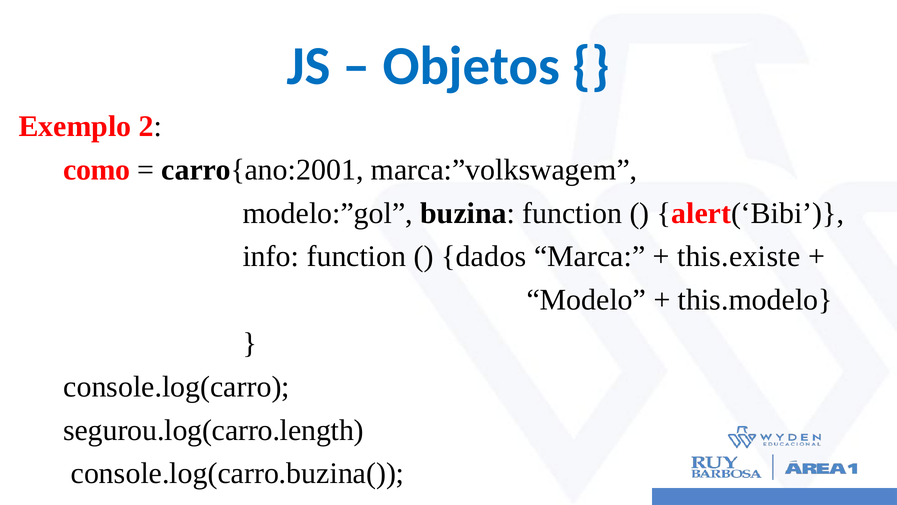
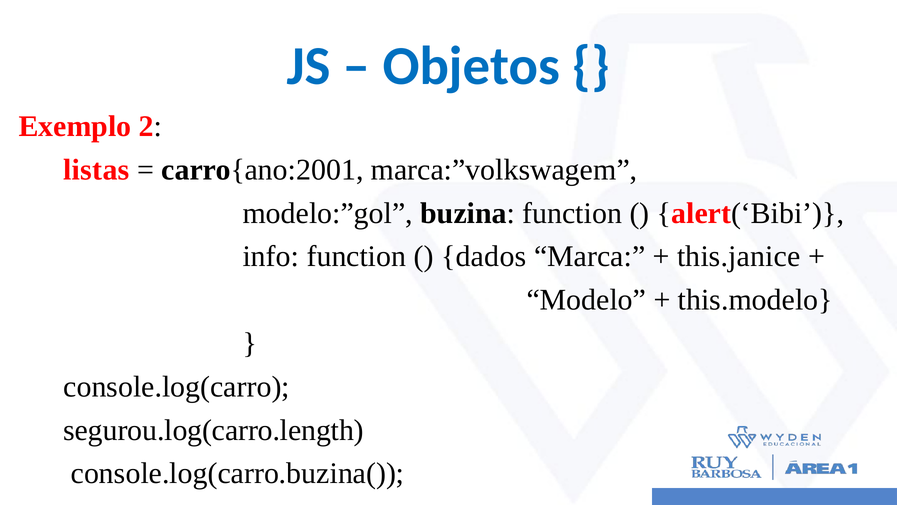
como: como -> listas (96, 170)
this.existe: this.existe -> this.janice (739, 256)
